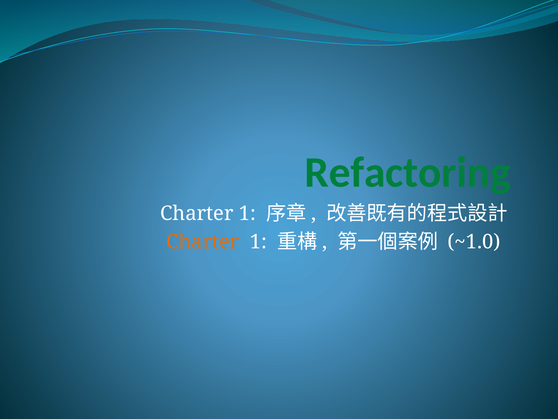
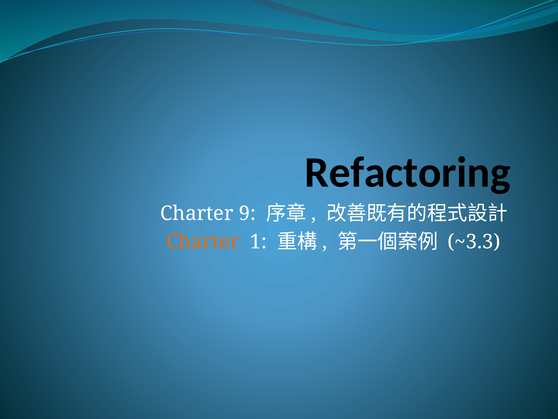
Refactoring colour: green -> black (408, 172)
1: 1 -> 9 (247, 213)
~1.0: ~1.0 -> ~3.3 (474, 241)
